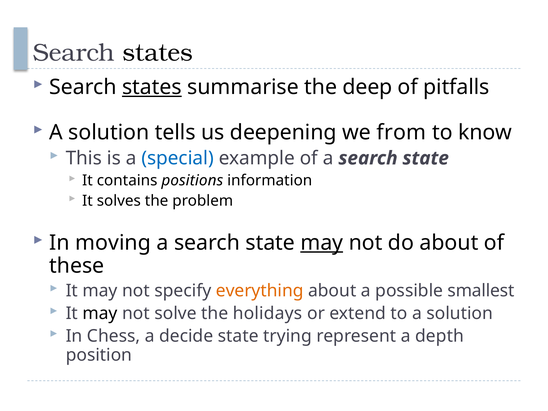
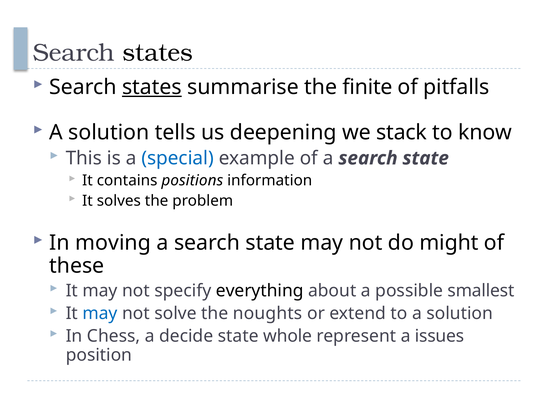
deep: deep -> finite (367, 87)
from: from -> stack (402, 133)
may underline: present -> none (322, 243)
do about: about -> might (449, 243)
everything colour: orange -> black (260, 291)
may colour: black -> blue (100, 313)
holidays: holidays -> noughts (268, 313)
trying: trying -> whole (288, 336)
depth: depth -> issues (440, 336)
